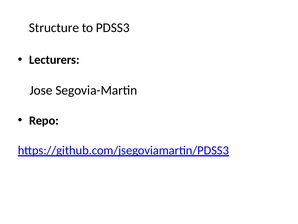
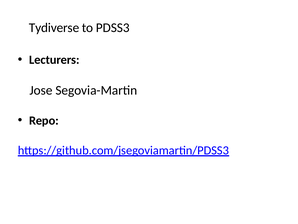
Structure: Structure -> Tydiverse (54, 28)
